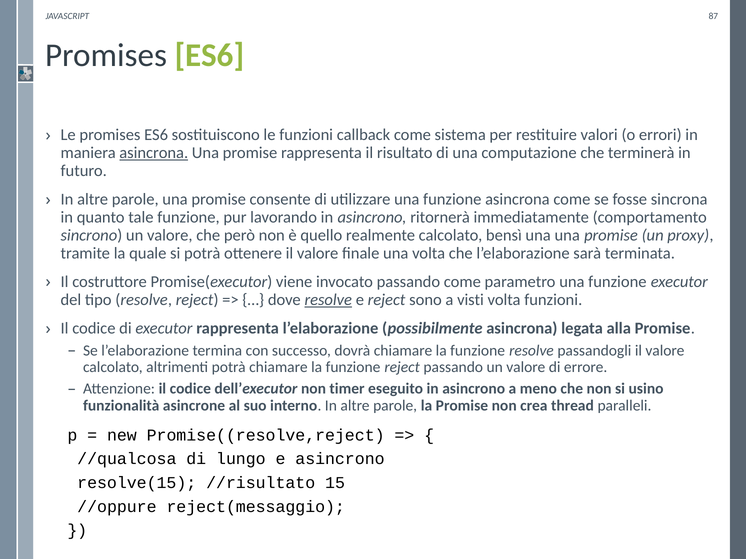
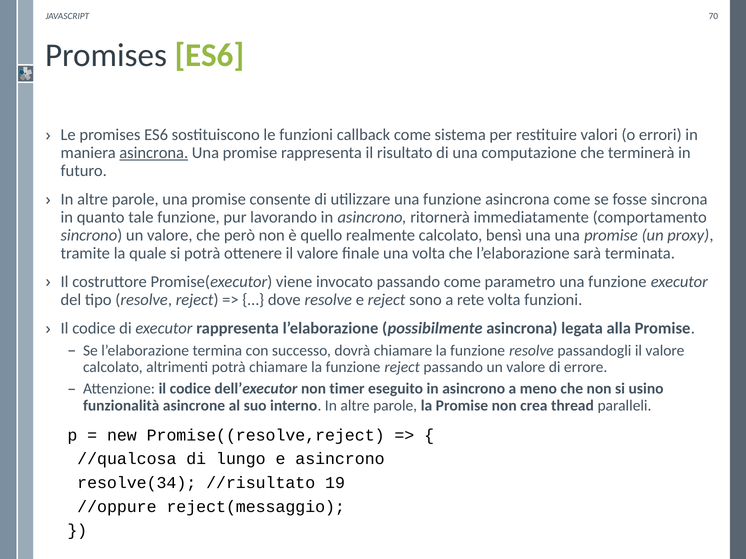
87: 87 -> 70 (713, 16)
resolve underline: present -> none (328, 300)
visti: visti -> rete (471, 300)
resolve(15: resolve(15 -> resolve(34 (137, 483)
15: 15 -> 19 (335, 483)
